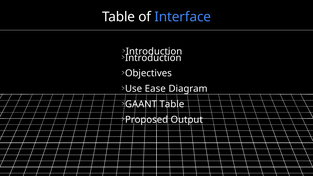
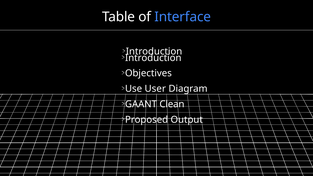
Ease: Ease -> User (155, 89)
GAANT Table: Table -> Clean (172, 104)
